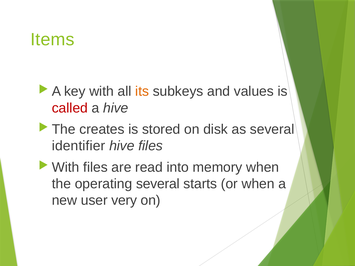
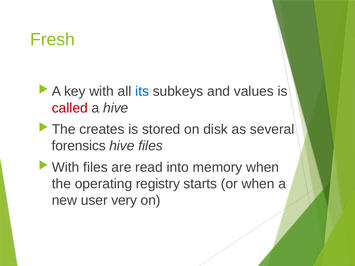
Items: Items -> Fresh (53, 40)
its colour: orange -> blue (142, 92)
identifier: identifier -> forensics (79, 146)
operating several: several -> registry (158, 184)
